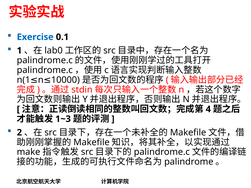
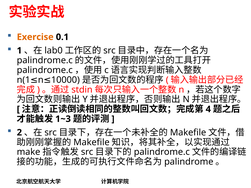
Exercise colour: blue -> orange (35, 37)
